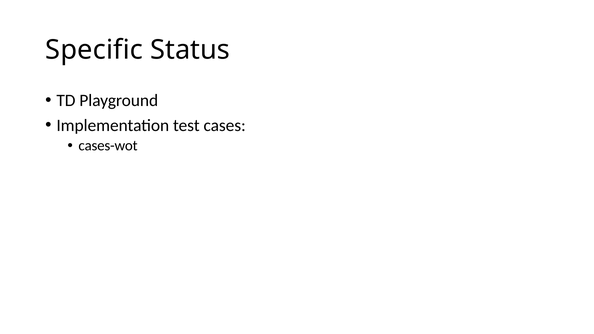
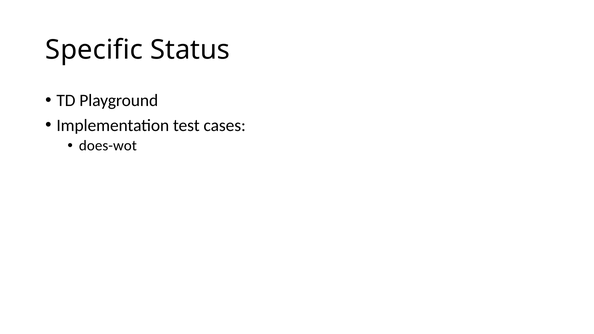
cases-wot: cases-wot -> does-wot (108, 146)
